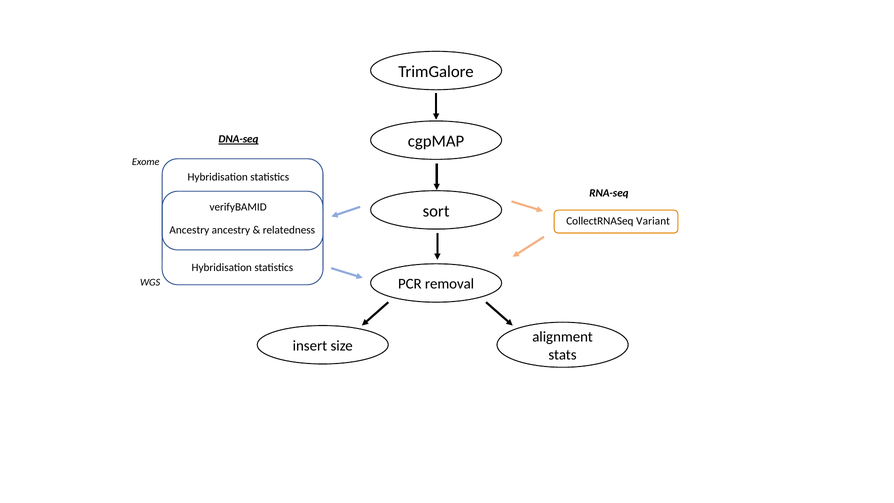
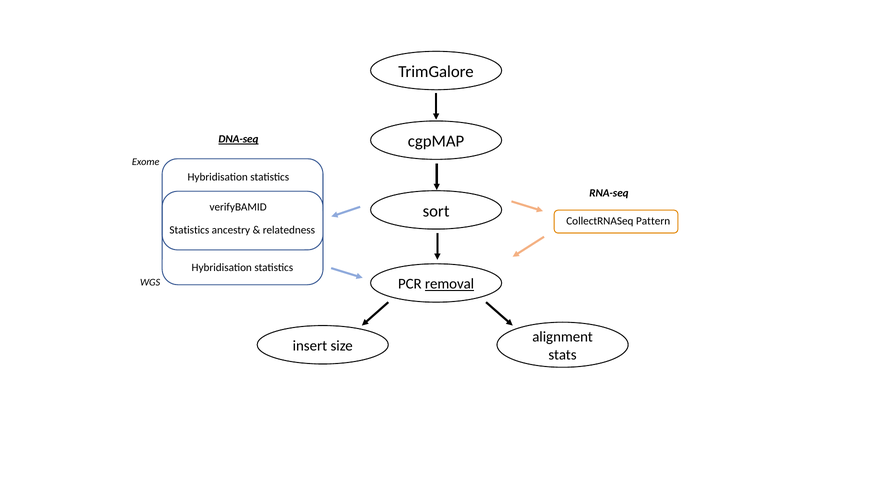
Variant: Variant -> Pattern (653, 221)
Ancestry: Ancestry -> Statistics (189, 230)
removal underline: none -> present (450, 284)
